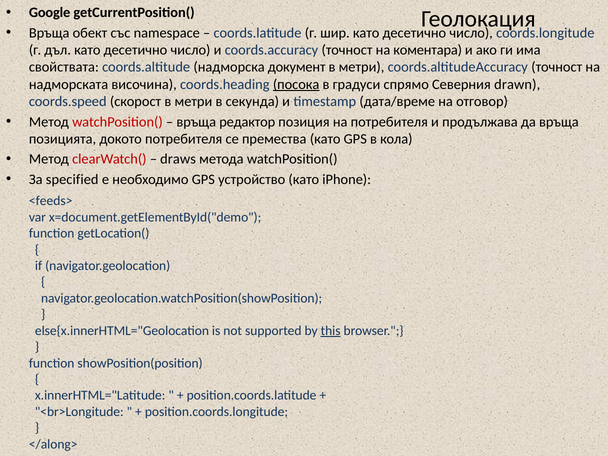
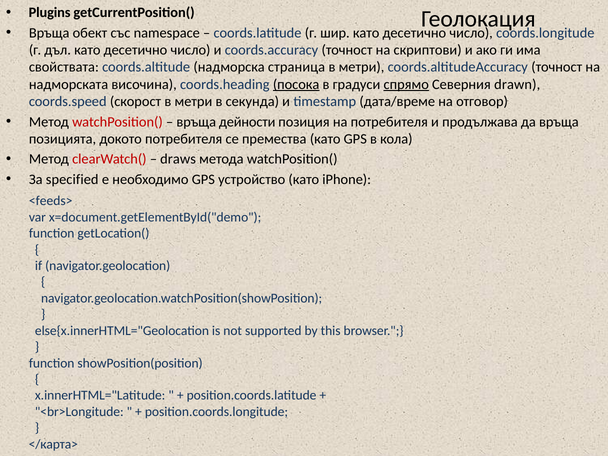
Google: Google -> Plugins (50, 13)
коментара: коментара -> скриптови (428, 50)
документ: документ -> страница (297, 67)
спрямо underline: none -> present (406, 84)
редактор: редактор -> дейности (247, 122)
this underline: present -> none (331, 331)
</along>: </along> -> </карта> (53, 444)
